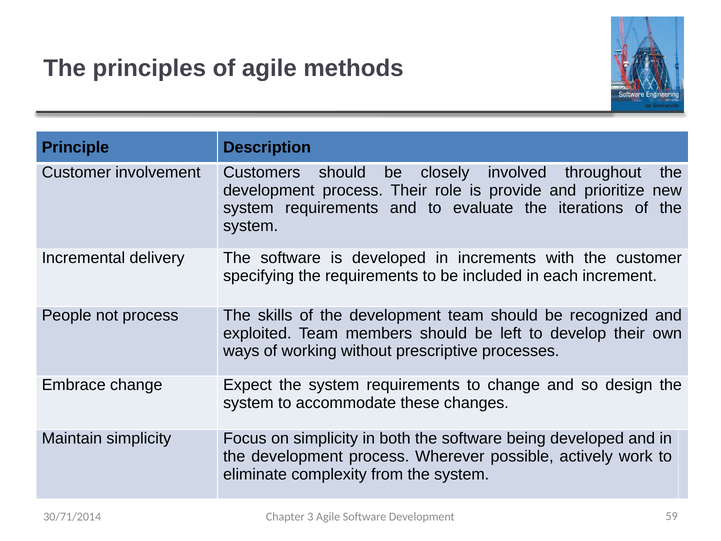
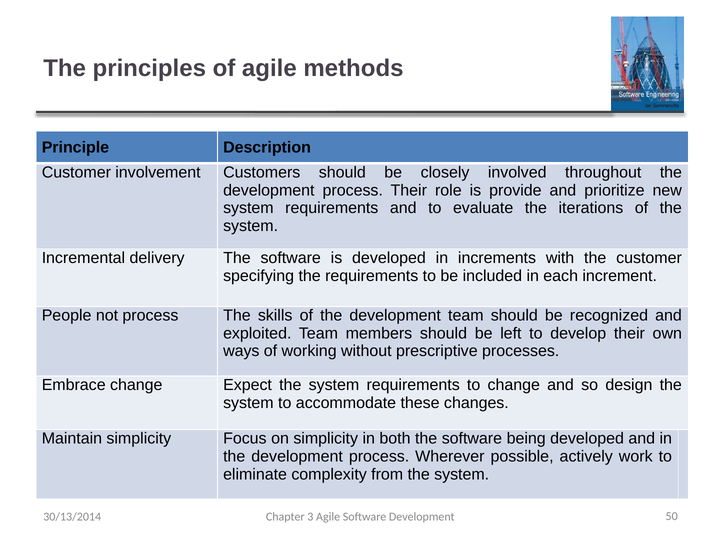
30/71/2014: 30/71/2014 -> 30/13/2014 (72, 516)
59: 59 -> 50 (672, 516)
